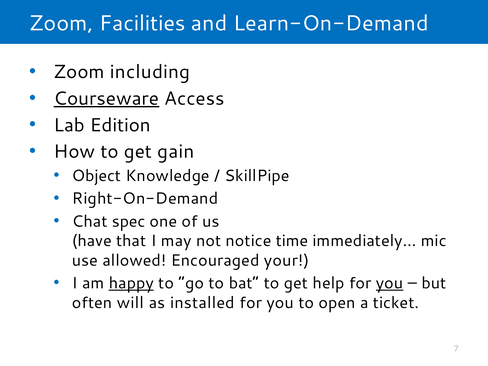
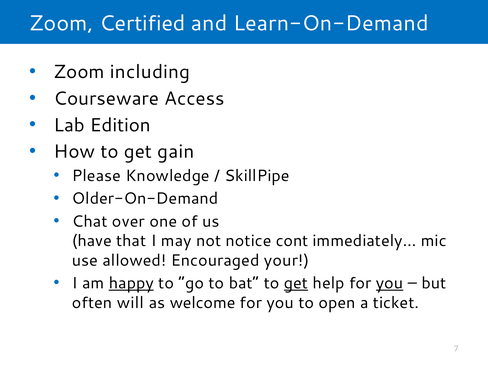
Facilities: Facilities -> Certified (142, 23)
Courseware underline: present -> none (106, 99)
Object: Object -> Please (96, 176)
Right-On-Demand: Right-On-Demand -> Older-On-Demand (145, 199)
spec: spec -> over (128, 221)
time: time -> cont (292, 241)
get underline: none -> present (296, 283)
installed: installed -> welcome (203, 303)
